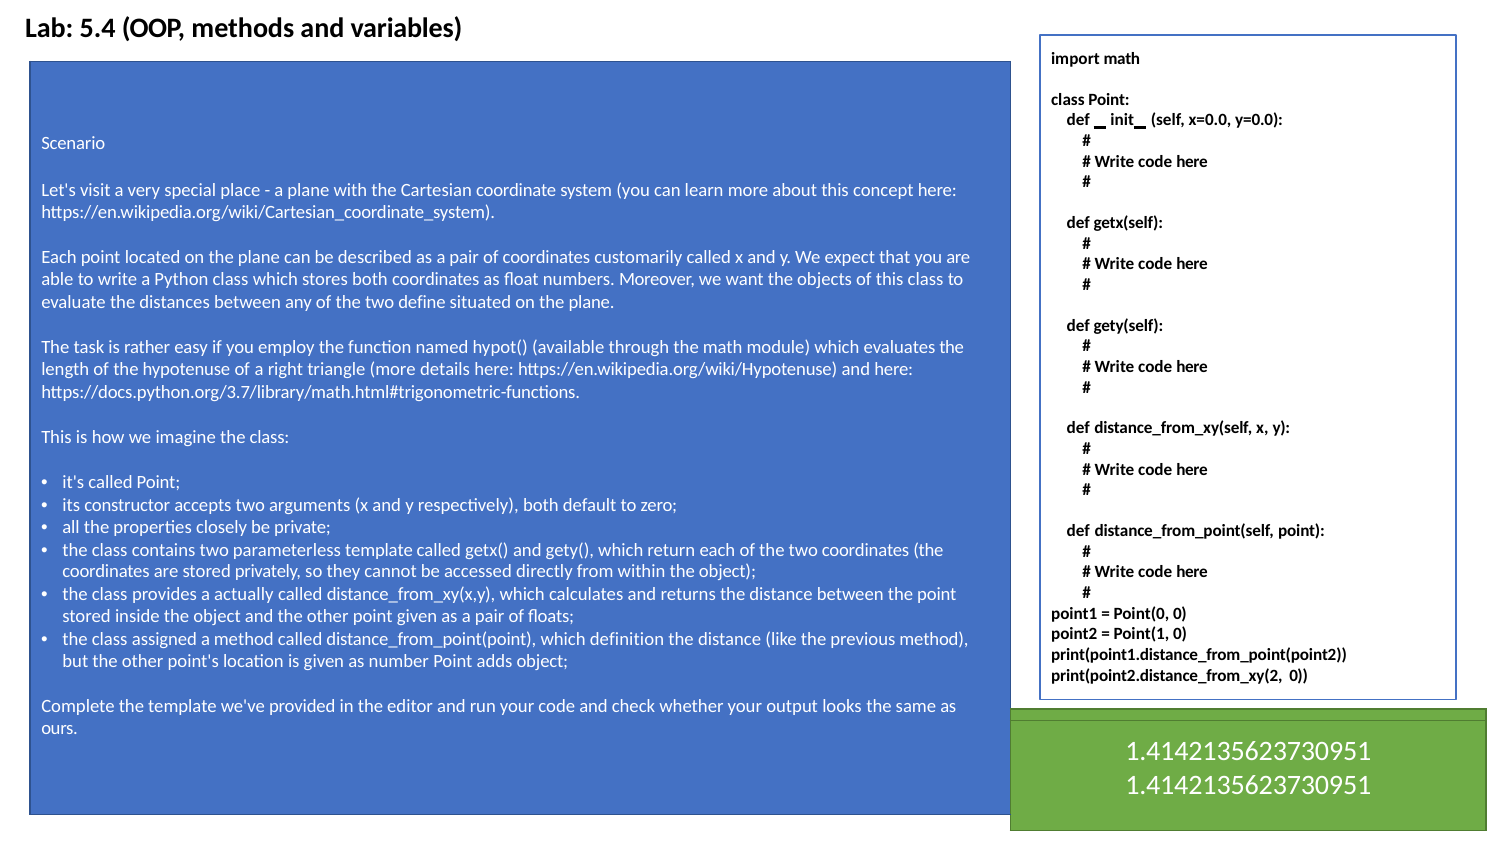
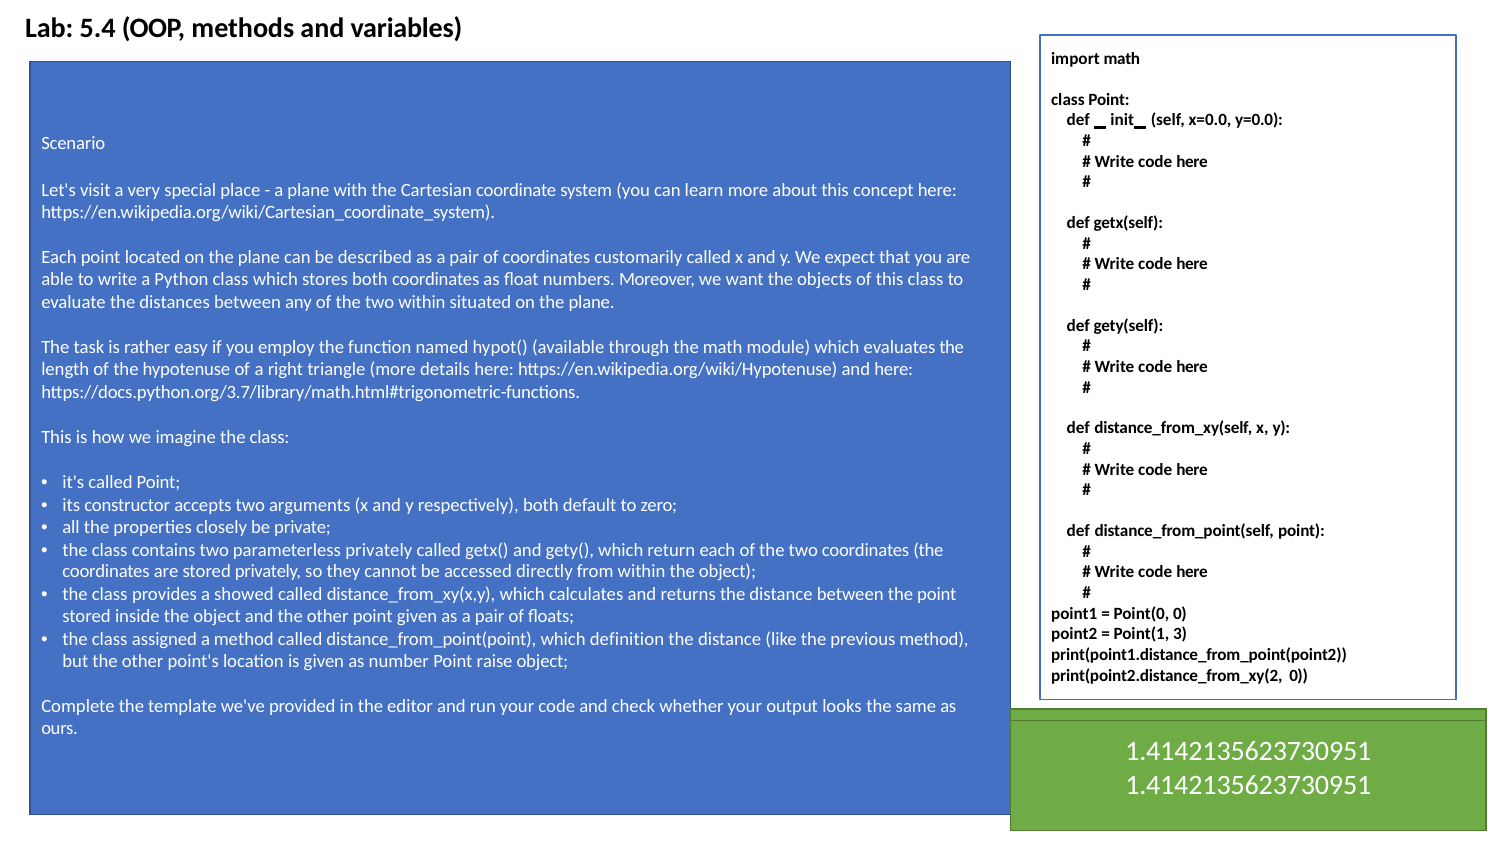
two define: define -> within (422, 302)
parameterless template: template -> privately (379, 550)
actually: actually -> showed (244, 594)
Point(1 0: 0 -> 3 (1180, 634)
adds: adds -> raise (495, 661)
